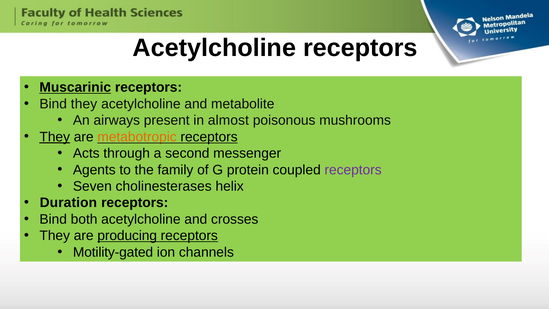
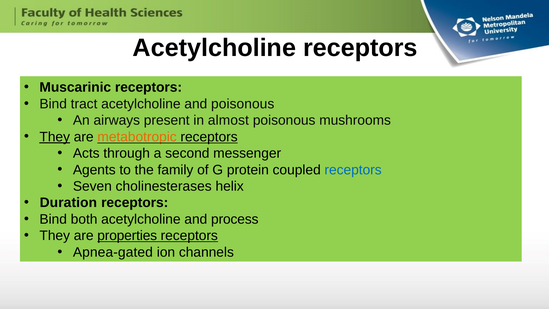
Muscarinic underline: present -> none (75, 87)
Bind they: they -> tract (84, 104)
and metabolite: metabolite -> poisonous (243, 104)
receptors colour: purple -> blue (353, 170)
crosses: crosses -> process (235, 219)
producing: producing -> properties (127, 236)
Motility-gated: Motility-gated -> Apnea-gated (113, 252)
